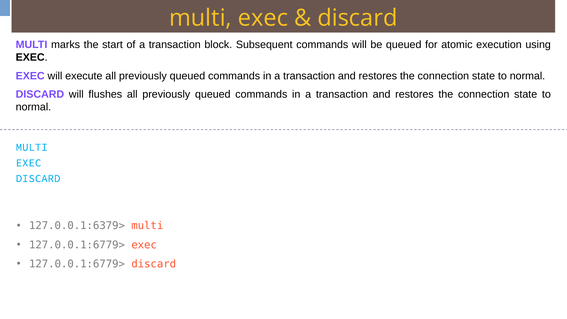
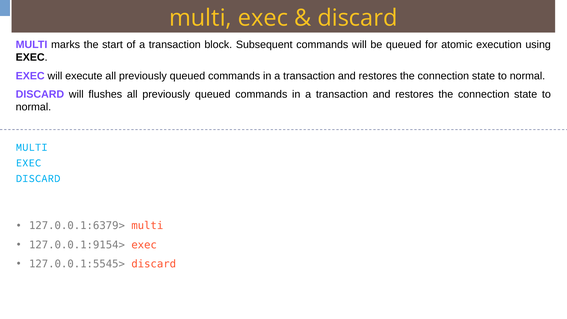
127.0.0.1:6779>: 127.0.0.1:6779> -> 127.0.0.1:9154> (77, 245)
127.0.0.1:6779>: 127.0.0.1:6779> -> 127.0.0.1:5545> (77, 264)
